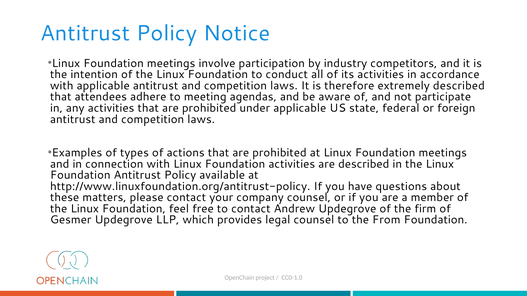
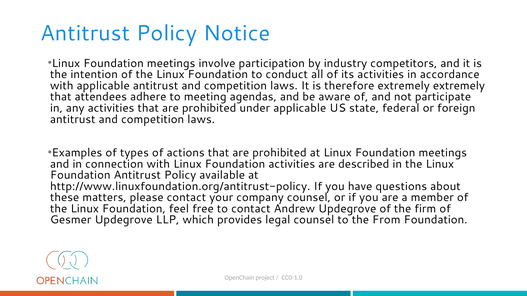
extremely described: described -> extremely (459, 86)
